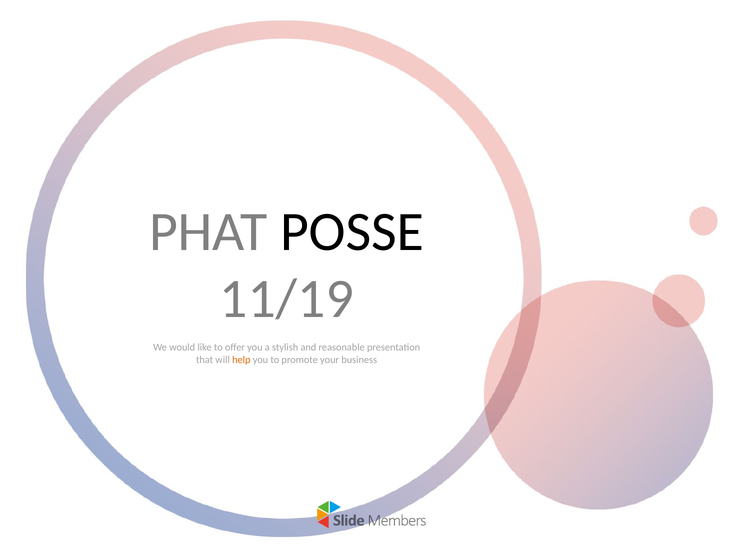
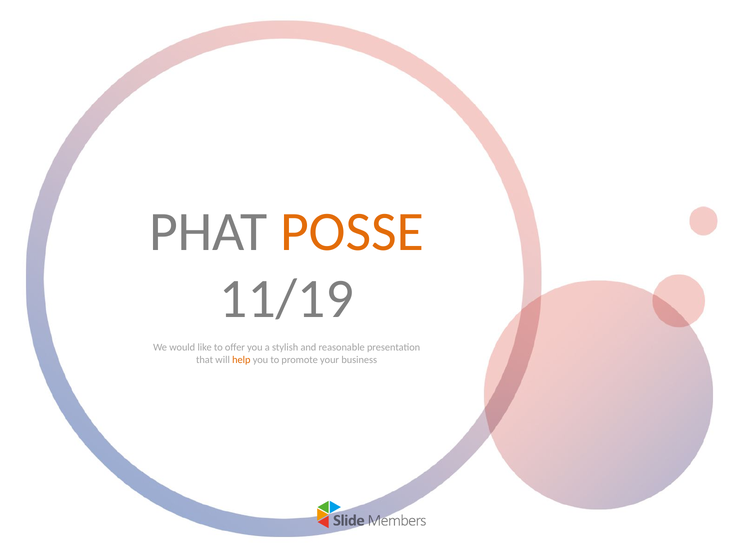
POSSE colour: black -> orange (352, 232)
